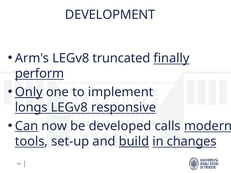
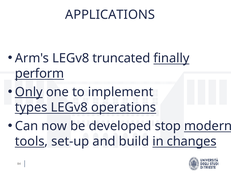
DEVELOPMENT: DEVELOPMENT -> APPLICATIONS (110, 15)
longs: longs -> types (31, 108)
responsive: responsive -> operations (124, 108)
Can underline: present -> none (27, 126)
calls: calls -> stop (168, 126)
build underline: present -> none (134, 142)
